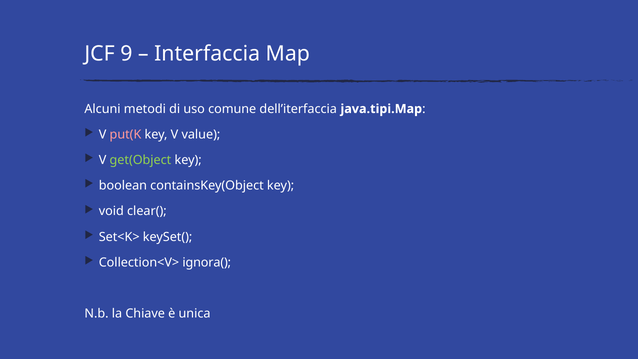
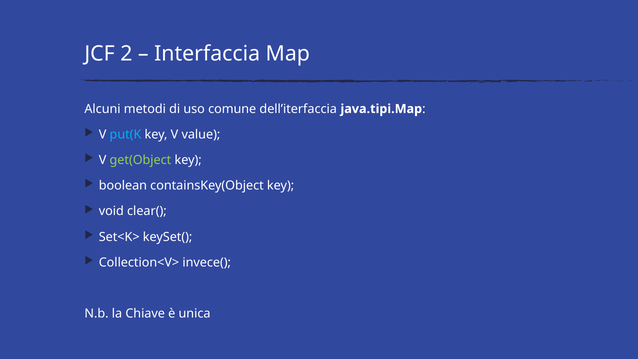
9: 9 -> 2 (126, 54)
put(K colour: pink -> light blue (125, 134)
ignora(: ignora( -> invece( (207, 263)
